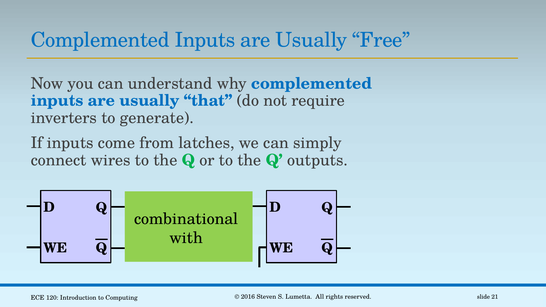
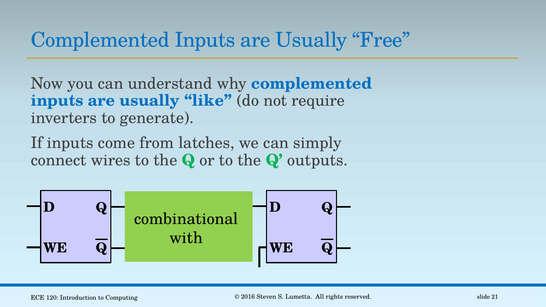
that: that -> like (208, 101)
